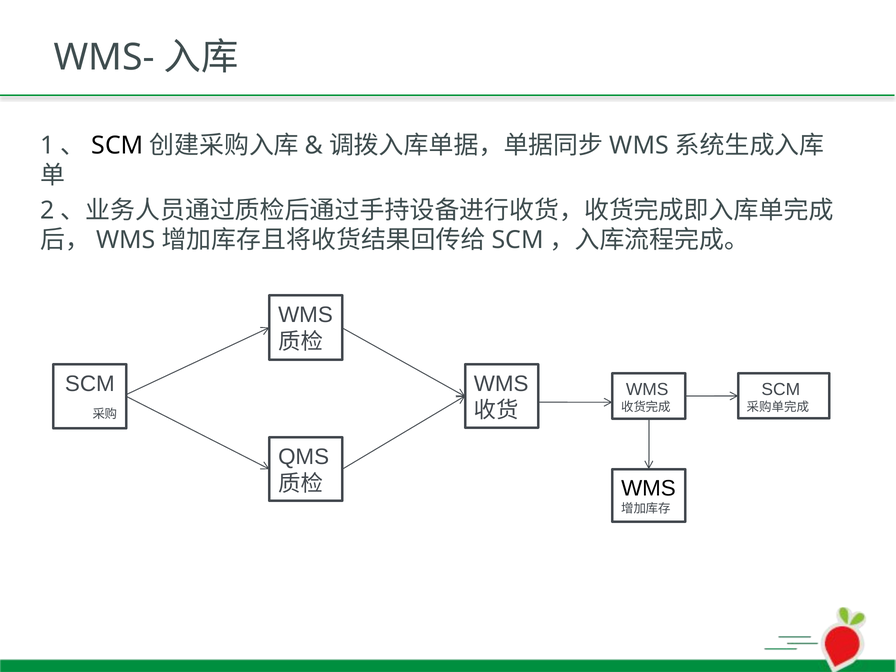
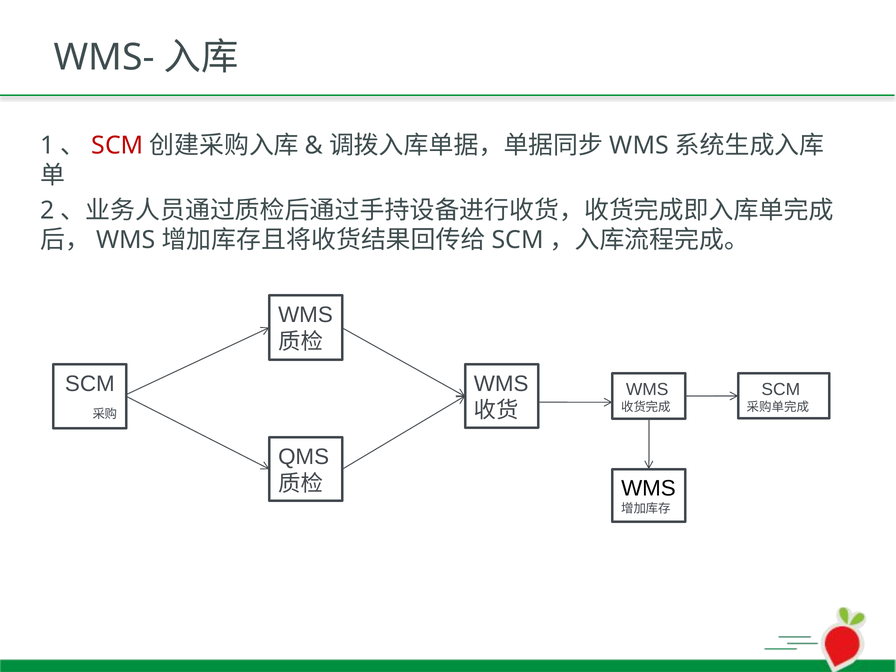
SCM colour: black -> red (117, 146)
